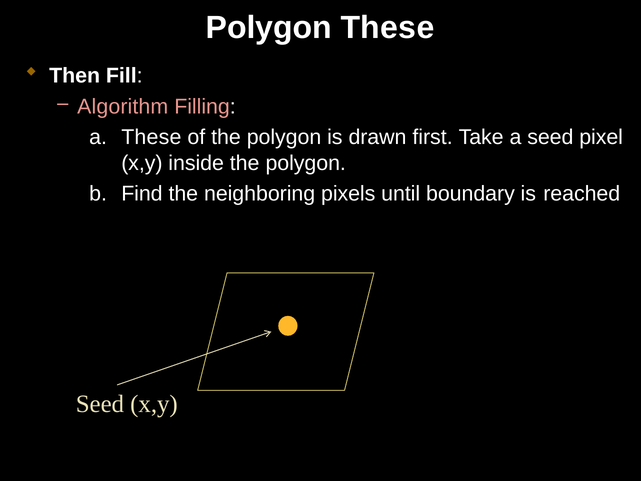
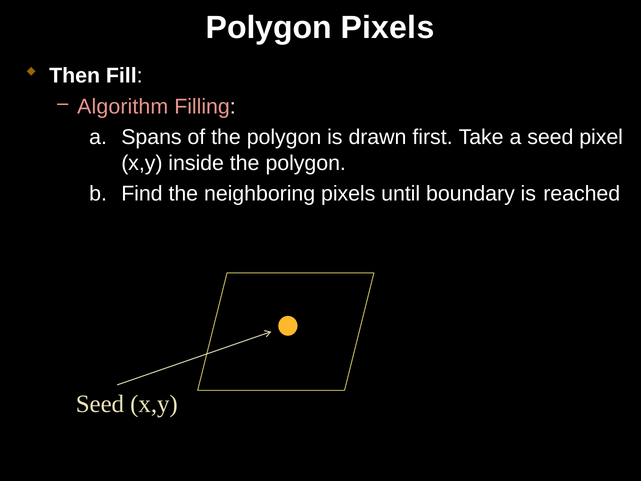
Polygon These: These -> Pixels (388, 28)
a These: These -> Spans (151, 137)
